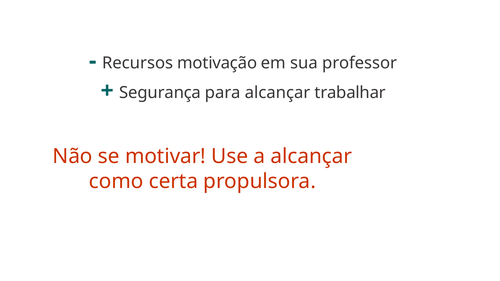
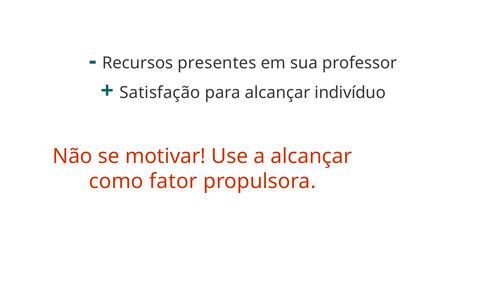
motivação: motivação -> presentes (217, 63)
Segurança: Segurança -> Satisfação (160, 93)
trabalhar: trabalhar -> indivíduo (350, 93)
certa: certa -> fator (173, 181)
